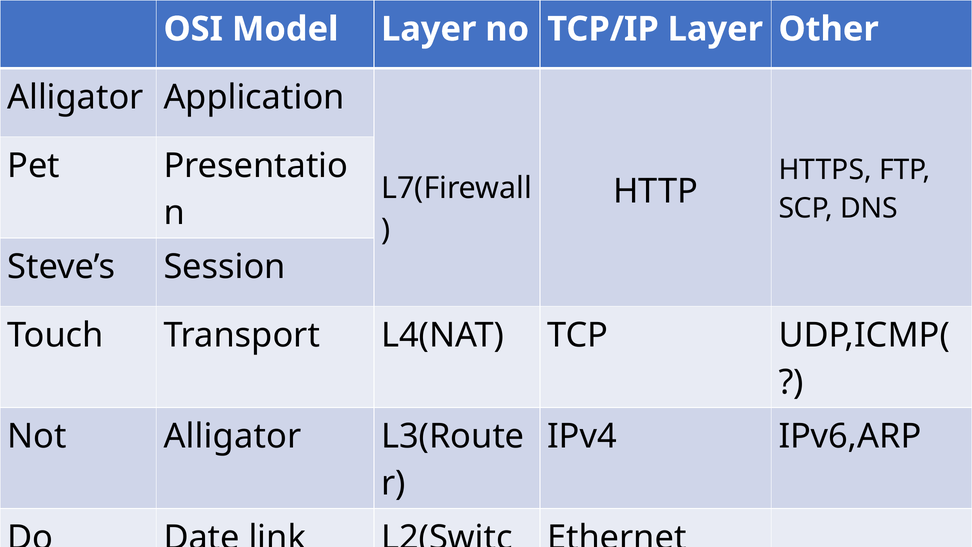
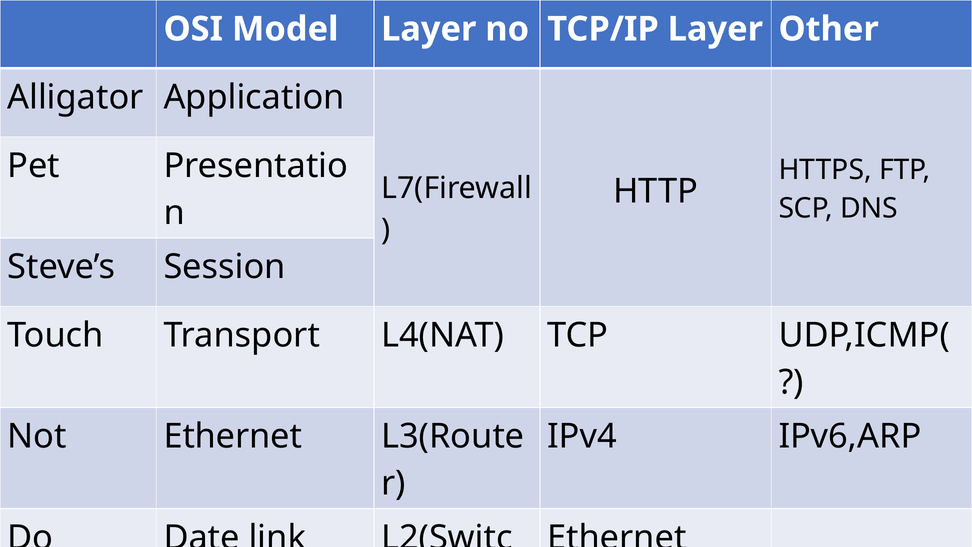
Not Alligator: Alligator -> Ethernet (233, 436)
